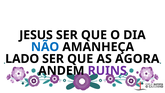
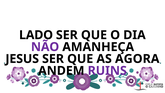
JESUS: JESUS -> LADO (36, 35)
NÃO colour: blue -> purple (45, 47)
LADO: LADO -> JESUS (22, 59)
